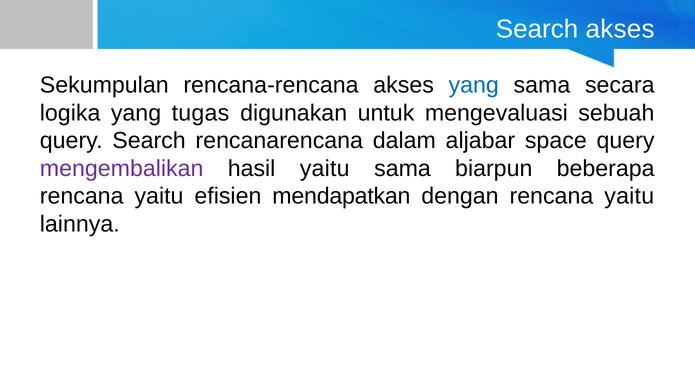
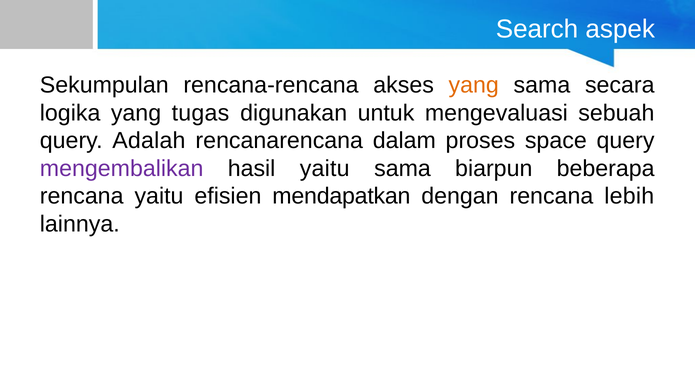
Search akses: akses -> aspek (620, 29)
yang colour: blue -> orange (474, 85)
query Search: Search -> Adalah (149, 141)
aljabar: aljabar -> proses (480, 141)
dengan rencana yaitu: yaitu -> lebih (629, 196)
